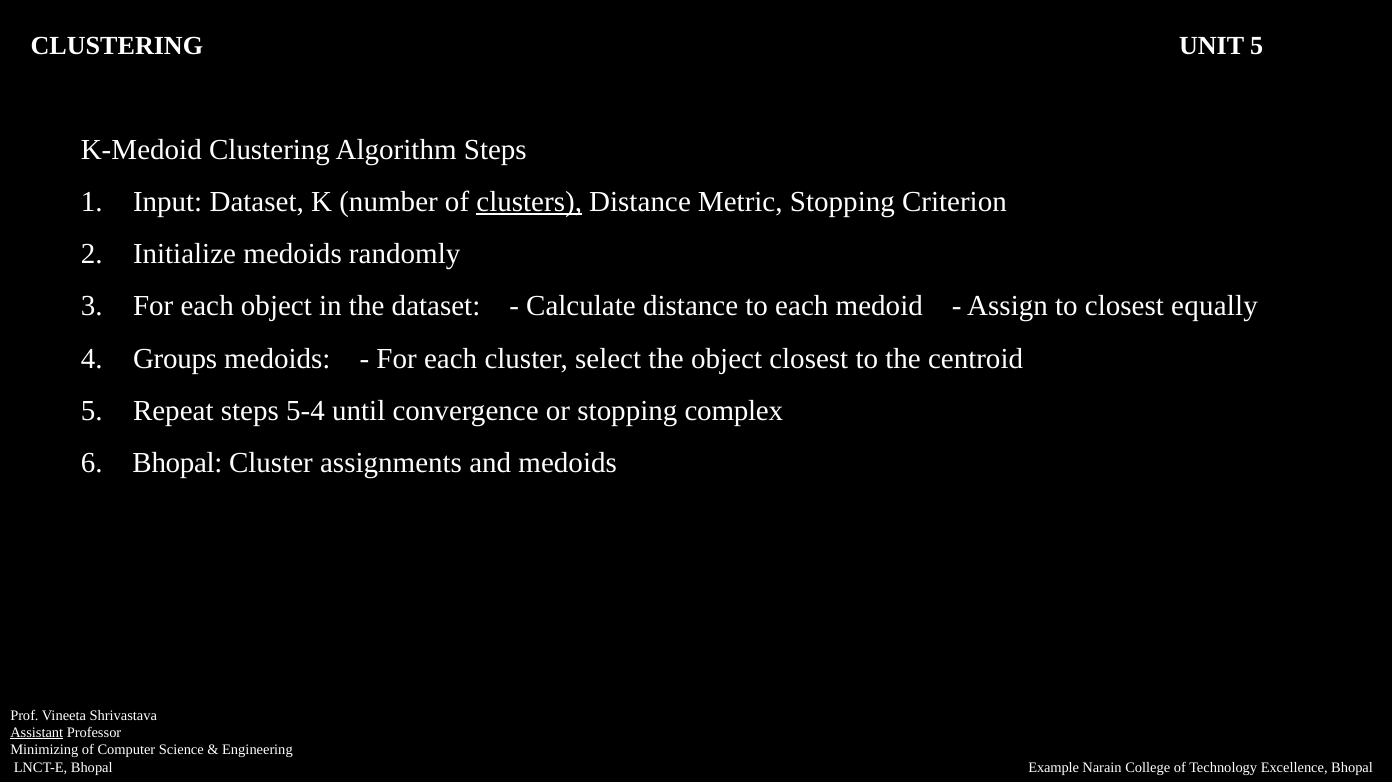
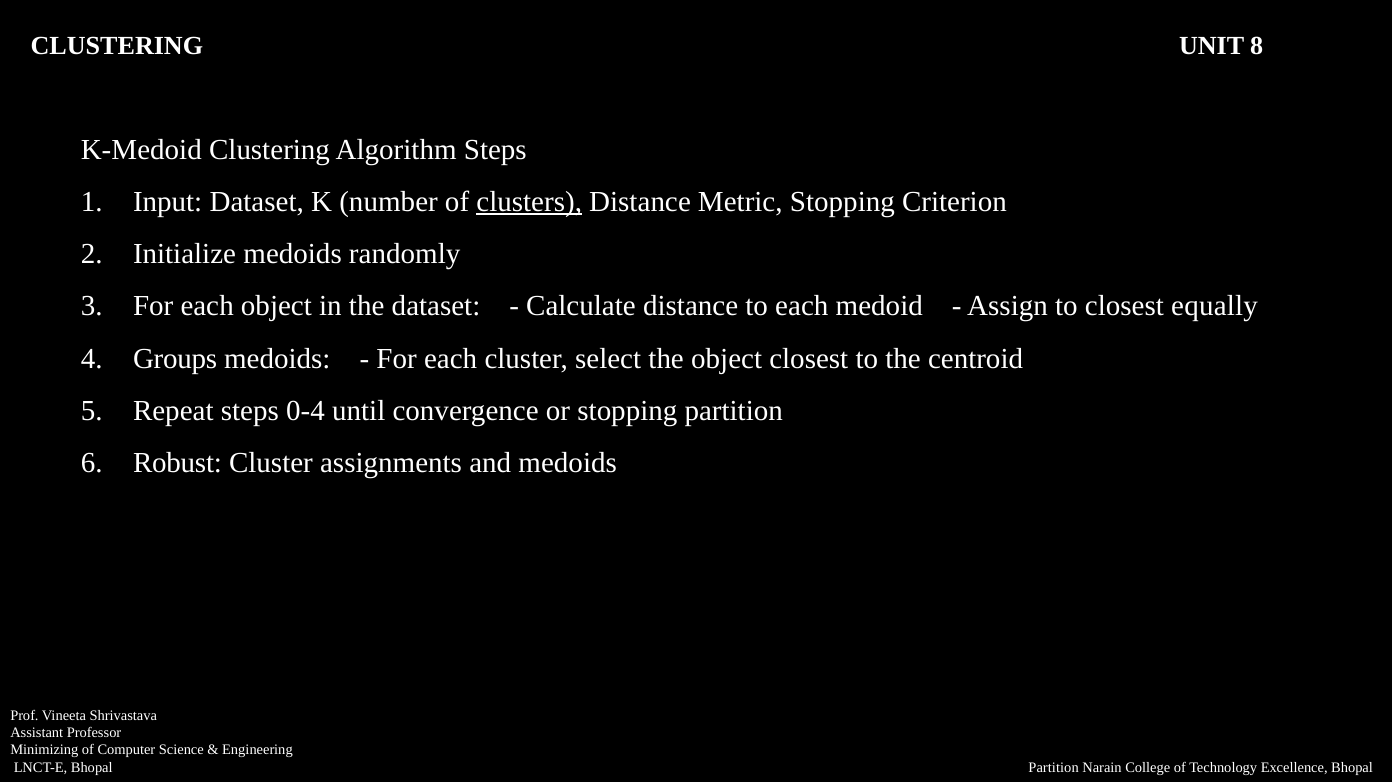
UNIT 5: 5 -> 8 (1257, 45)
5-4: 5-4 -> 0-4 (306, 411)
stopping complex: complex -> partition (734, 411)
Bhopal: Bhopal -> Robust (177, 463)
Assistant underline: present -> none (37, 733)
Bhopal Example: Example -> Partition (1054, 768)
